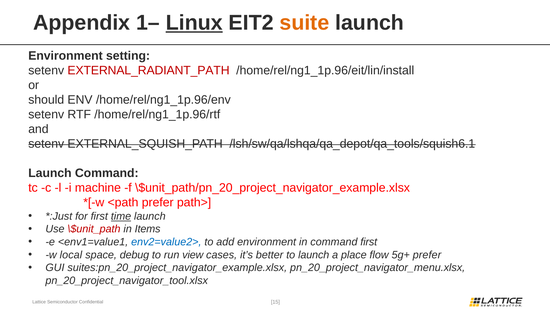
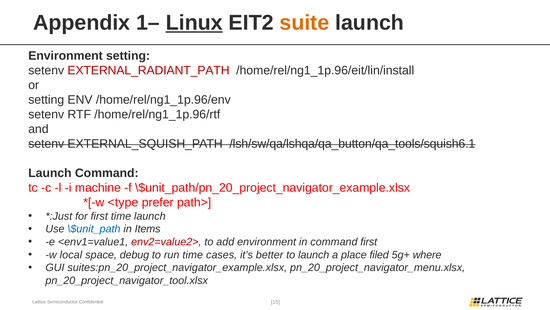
should: should -> setting (46, 100)
/lsh/sw/qa/lshqa/qa_depot/qa_tools/squish6.1: /lsh/sw/qa/lshqa/qa_depot/qa_tools/squish6.1 -> /lsh/sw/qa/lshqa/qa_button/qa_tools/squish6.1 (352, 144)
<path: <path -> <type (123, 202)
time underline: present -> none (121, 216)
\$unit_path colour: red -> blue (94, 229)
env2=value2> colour: blue -> red (166, 242)
run view: view -> time (193, 254)
flow: flow -> filed (379, 254)
5g+ prefer: prefer -> where (427, 254)
